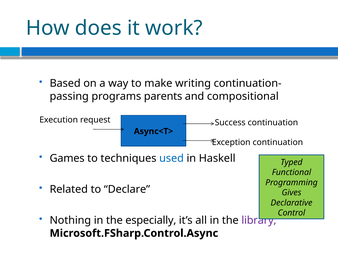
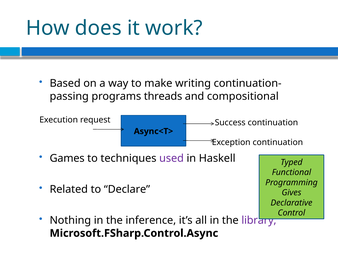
parents: parents -> threads (163, 97)
used colour: blue -> purple (172, 159)
especially: especially -> inference (151, 221)
